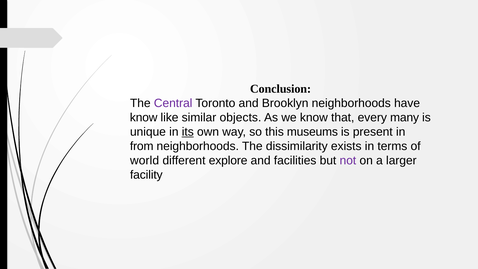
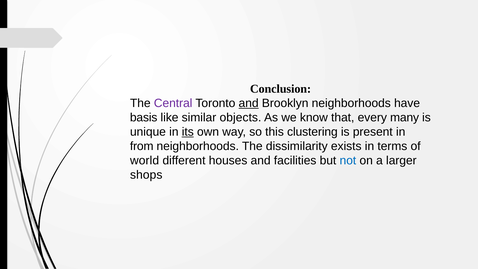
and underline: none -> present (249, 103)
know: know -> basis (144, 117)
museums: museums -> clustering (312, 132)
explore: explore -> houses (228, 161)
not colour: purple -> blue (348, 161)
facility: facility -> shops (146, 175)
